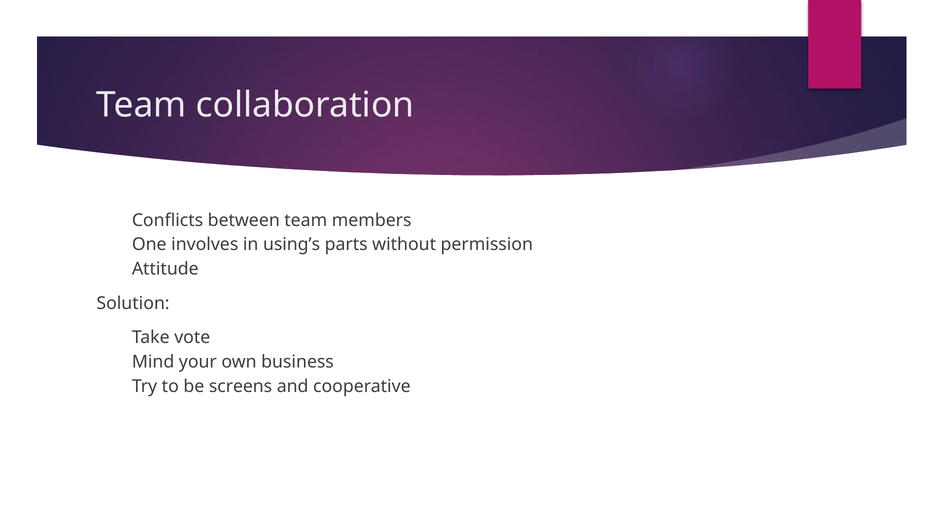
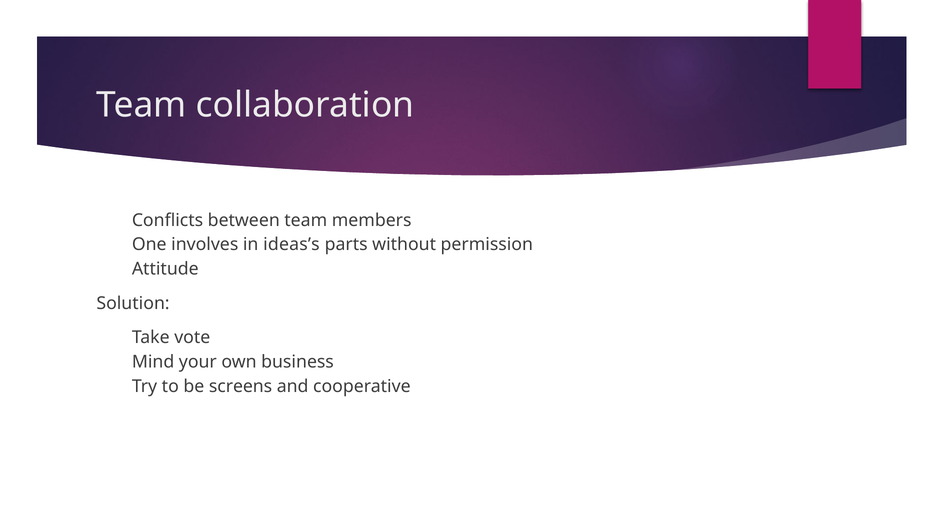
using’s: using’s -> ideas’s (291, 245)
